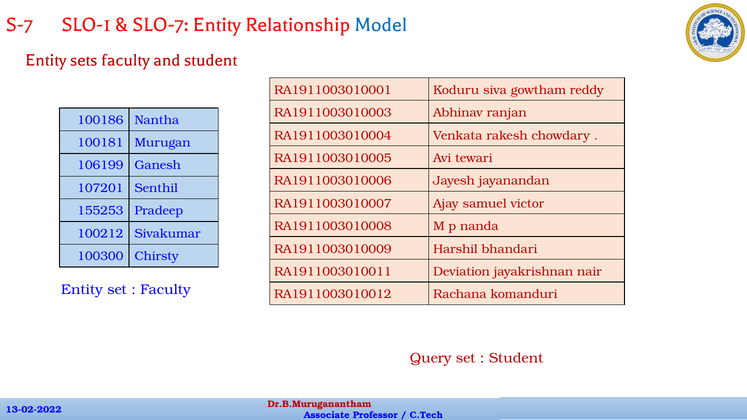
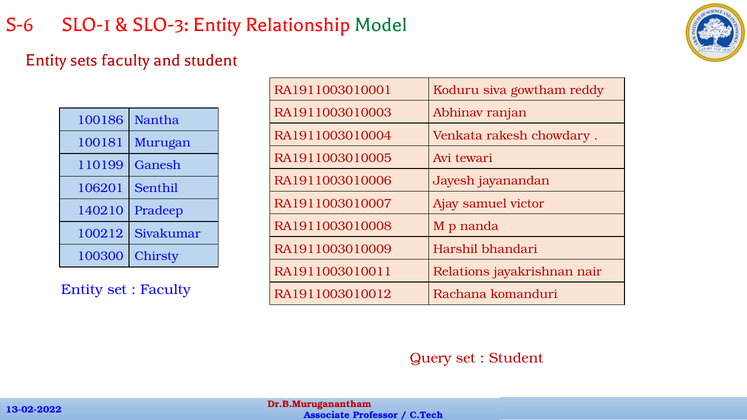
S-7: S-7 -> S-6 (20, 24)
SLO-7: SLO-7 -> SLO-3 (160, 24)
Model colour: blue -> green (381, 24)
106199: 106199 -> 110199 (100, 165)
107201: 107201 -> 106201 (100, 188)
155253: 155253 -> 140210 (100, 211)
Deviation: Deviation -> Relations (461, 272)
